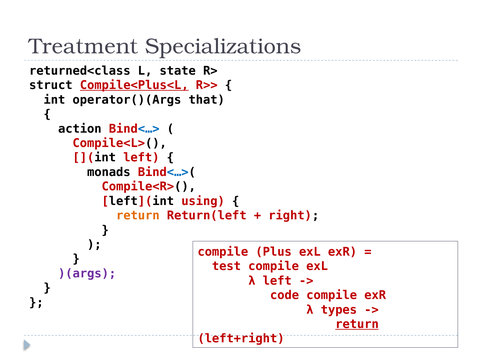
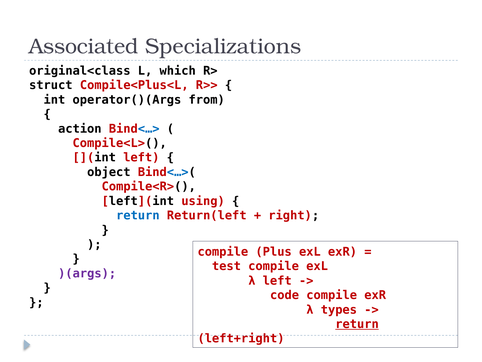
Treatment: Treatment -> Associated (84, 47)
returned<class: returned<class -> original<class (80, 71)
state: state -> which (178, 71)
Compile<Plus<L underline: present -> none (134, 85)
that: that -> from (207, 100)
monads: monads -> object (109, 172)
return colour: orange -> blue (138, 215)
